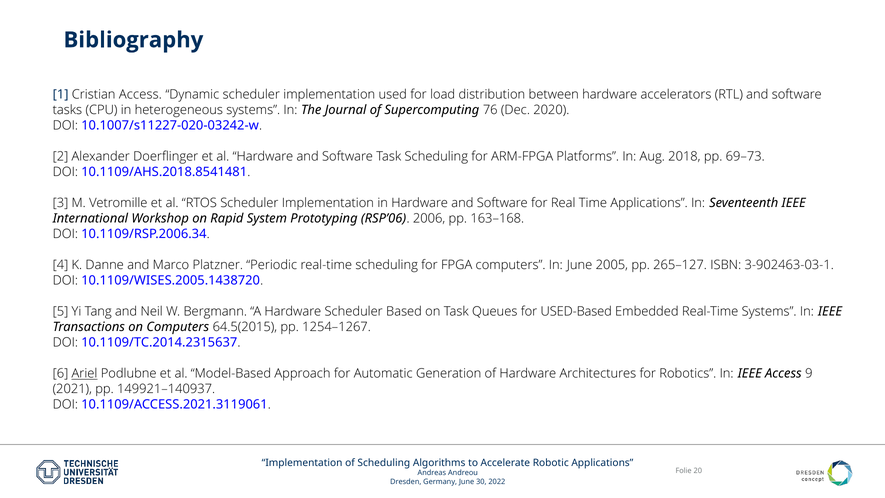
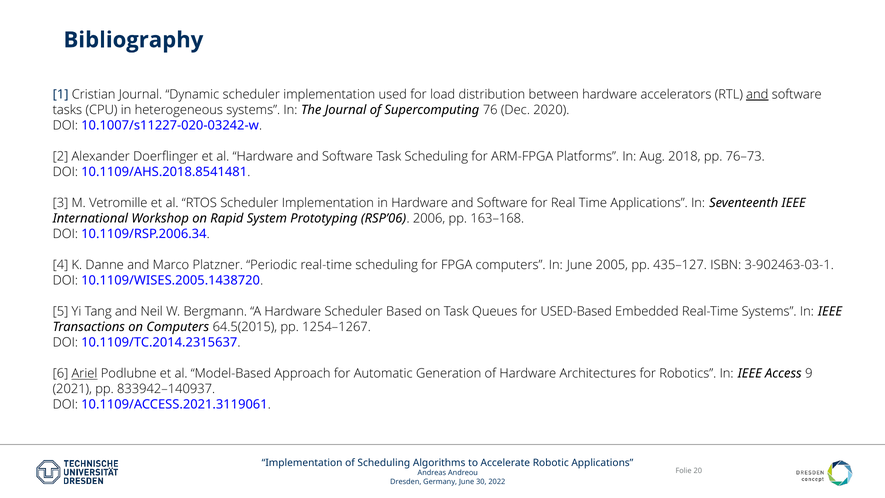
Cristian Access: Access -> Journal (140, 95)
and underline: none -> present (757, 95)
69–73: 69–73 -> 76–73 (745, 157)
265–127: 265–127 -> 435–127 (680, 265)
149921–140937: 149921–140937 -> 833942–140937 (166, 389)
